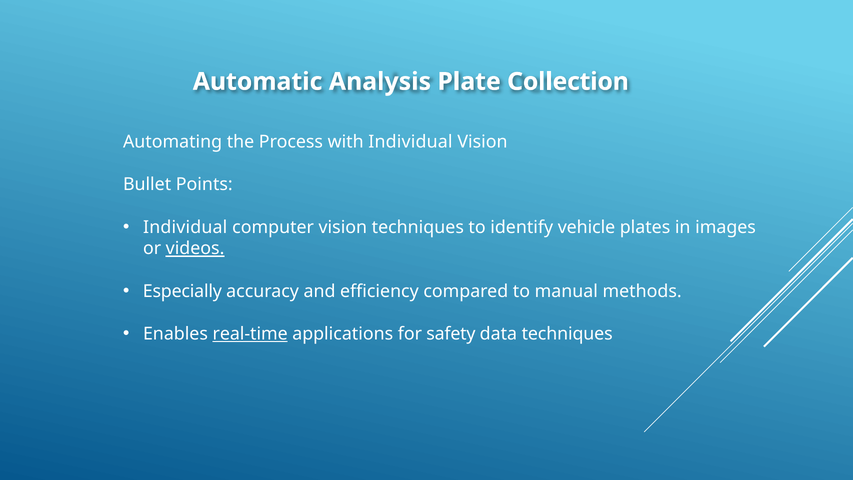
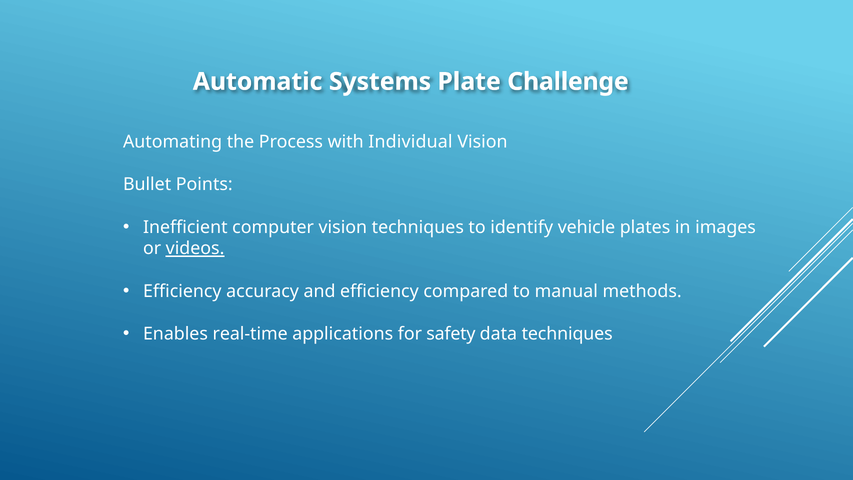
Analysis: Analysis -> Systems (380, 82)
Collection: Collection -> Challenge (568, 82)
Individual: Individual -> Inefficient (185, 227)
Especially: Especially -> Efficiency (182, 291)
real-time underline: present -> none (250, 334)
